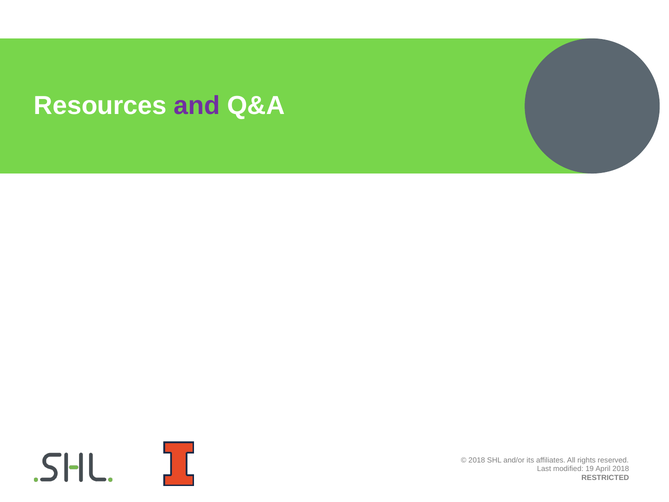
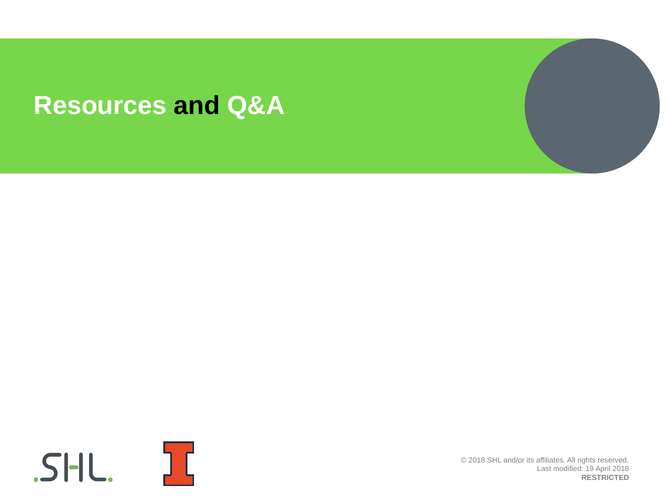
and colour: purple -> black (197, 106)
